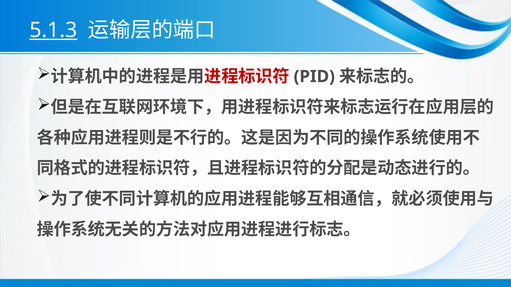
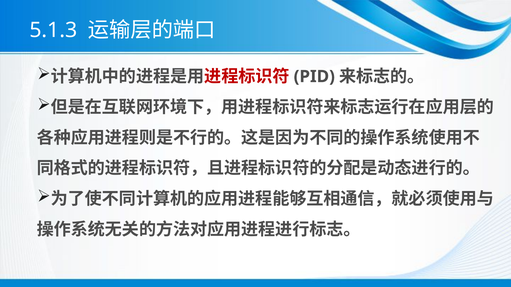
5.1.3 underline: present -> none (53, 30)
